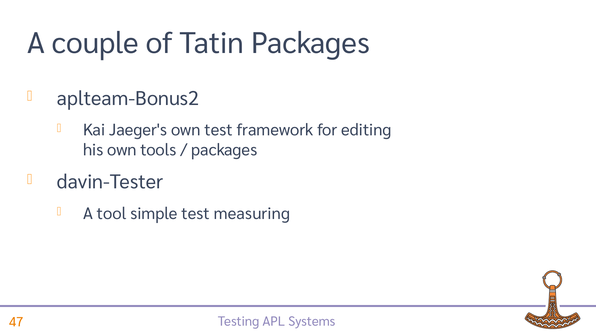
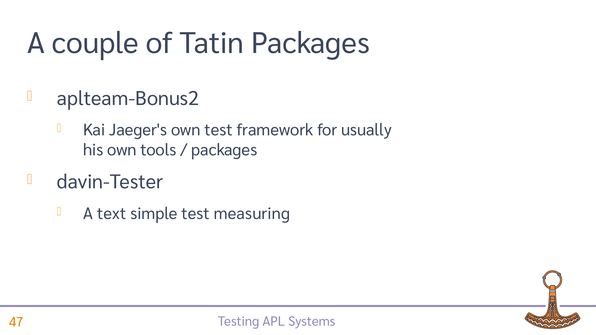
editing: editing -> usually (366, 130)
tool: tool -> text (112, 214)
